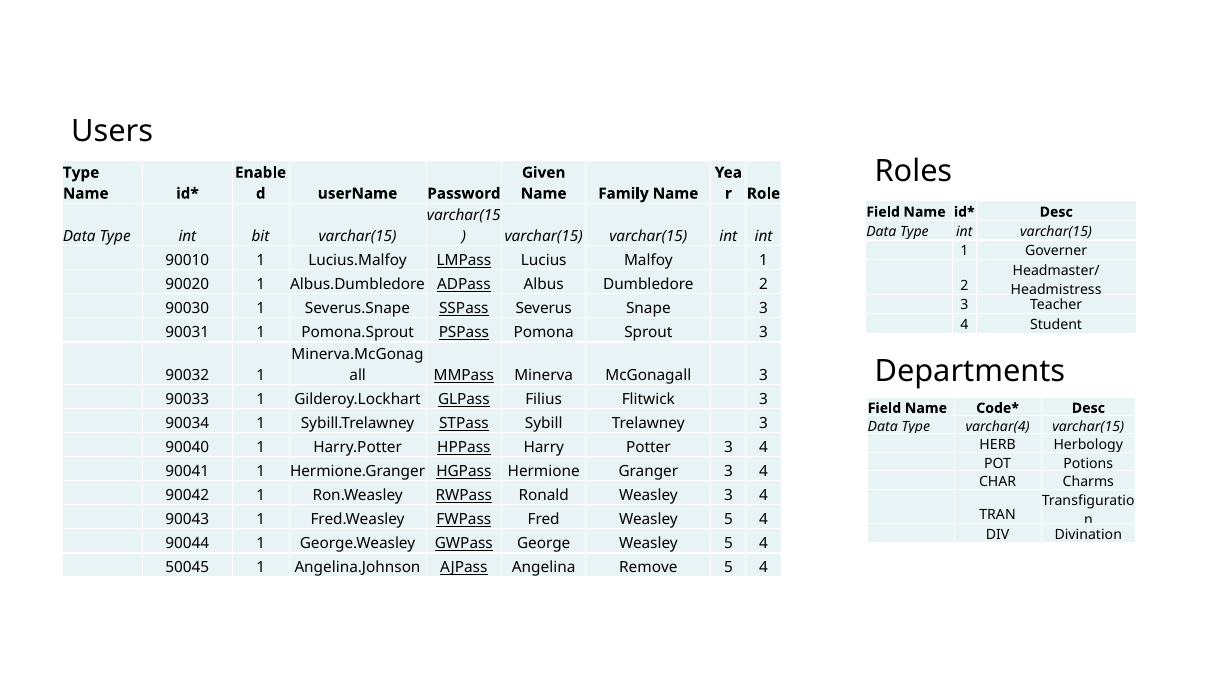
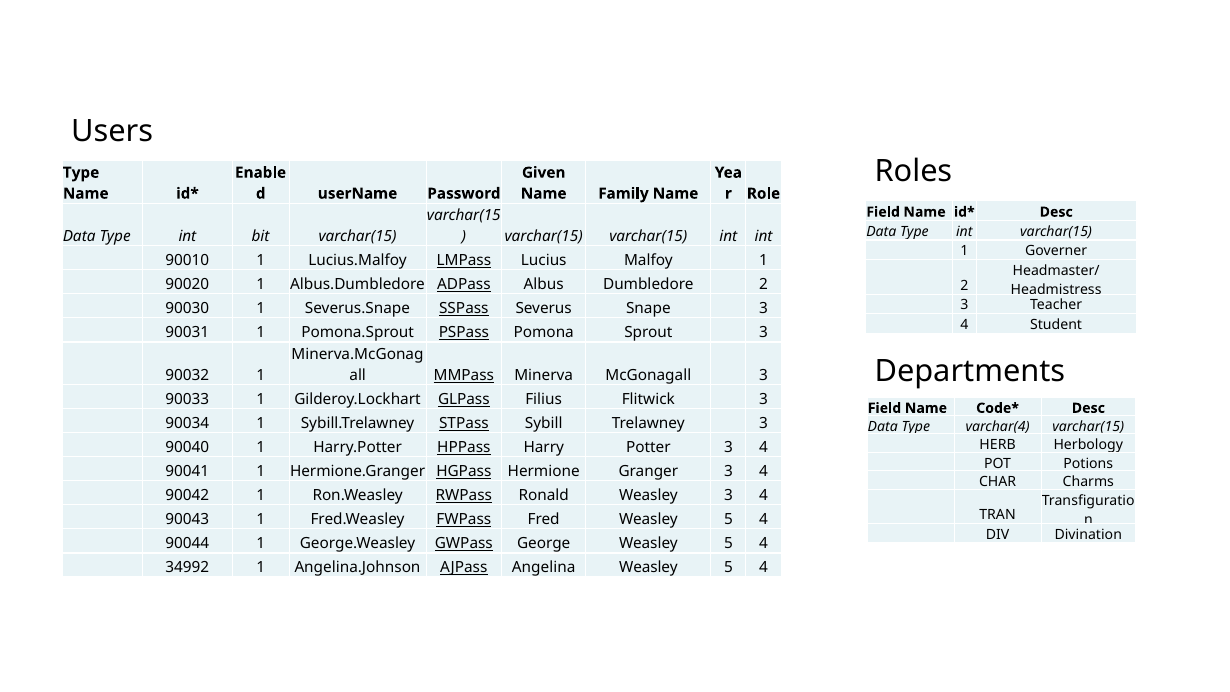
50045: 50045 -> 34992 (187, 567)
Angelina Remove: Remove -> Weasley (648, 567)
